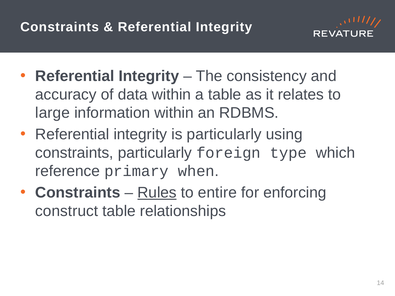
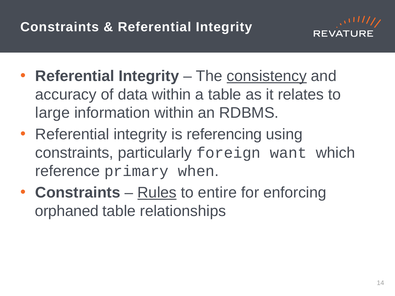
consistency underline: none -> present (267, 76)
is particularly: particularly -> referencing (224, 135)
type: type -> want (288, 153)
construct: construct -> orphaned (67, 211)
